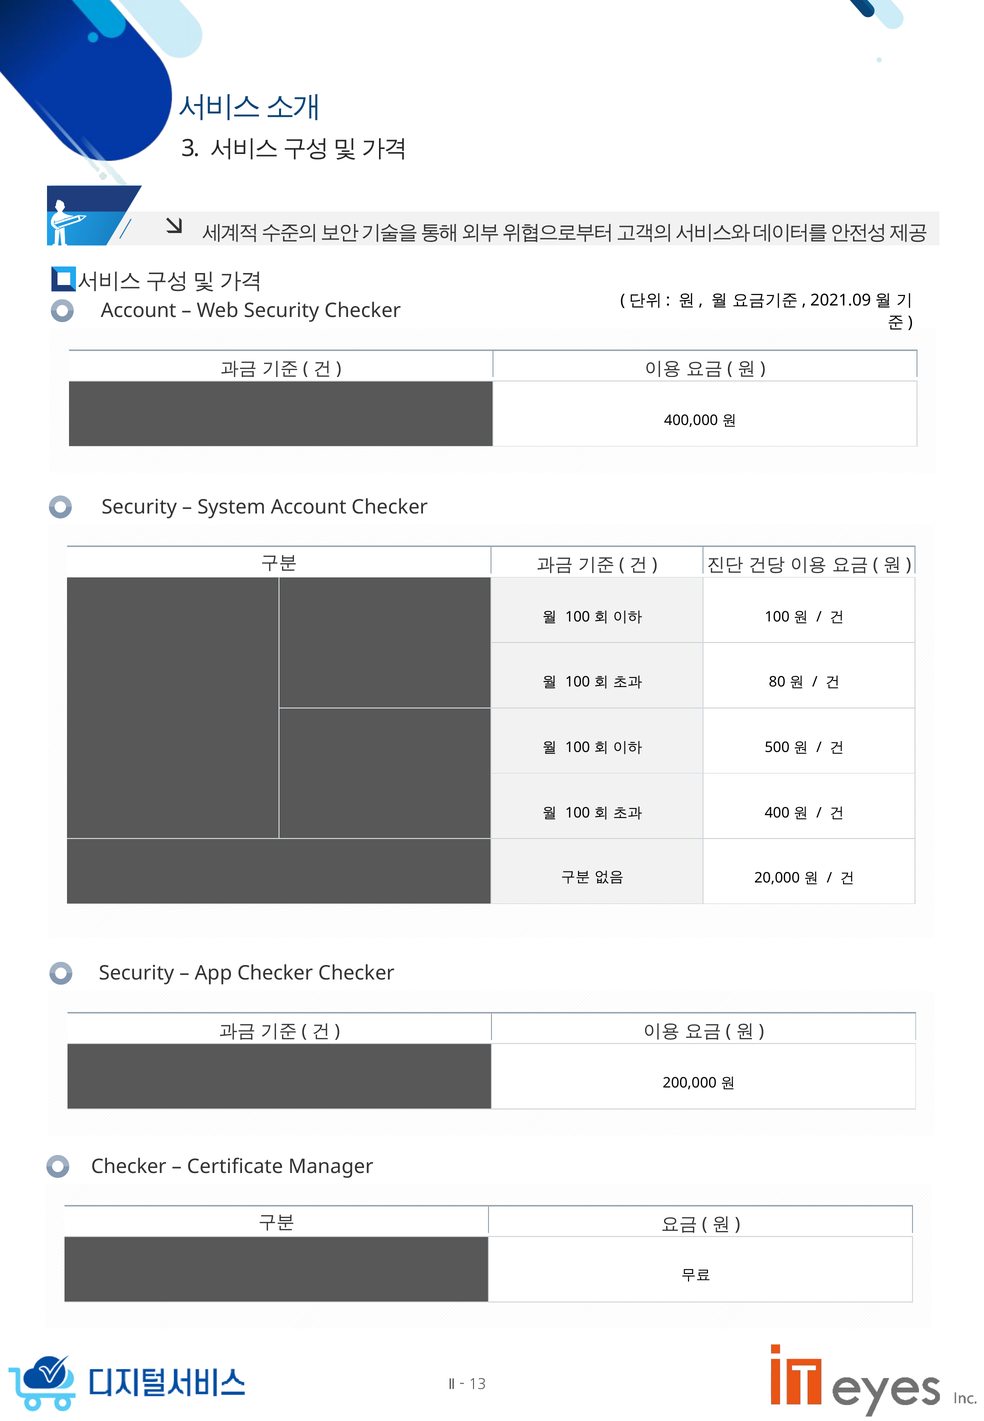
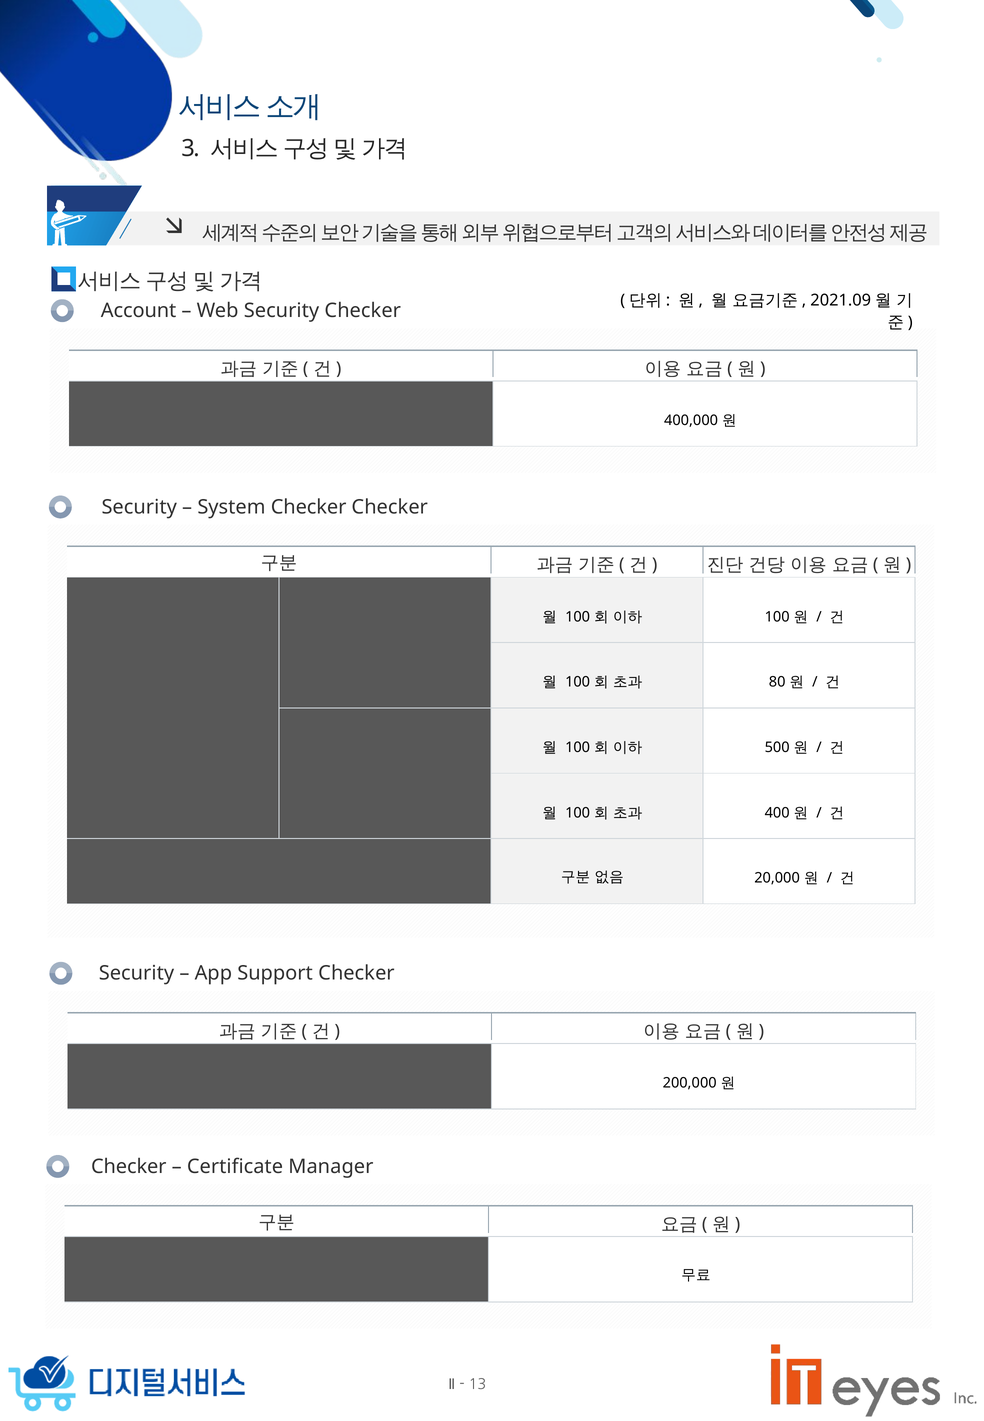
System Account: Account -> Checker (309, 507)
App Checker: Checker -> Support (275, 974)
